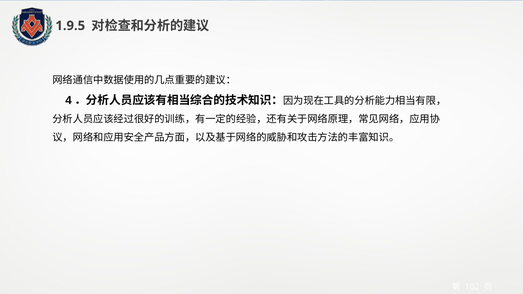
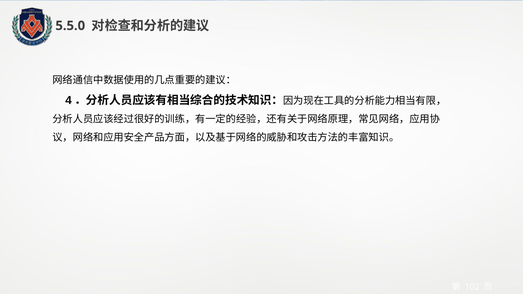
1.9.5: 1.9.5 -> 5.5.0 (70, 26)
